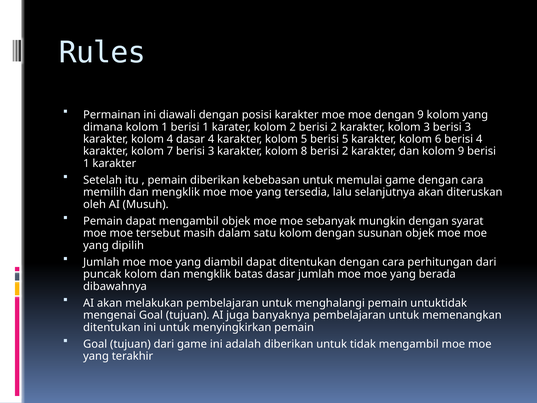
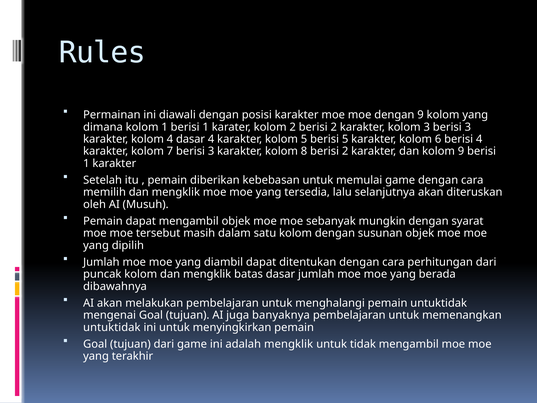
ditentukan: ditentukan -> untuktidak (112, 327)
adalah diberikan: diberikan -> mengklik (289, 344)
